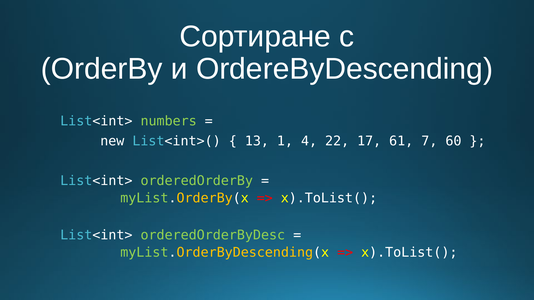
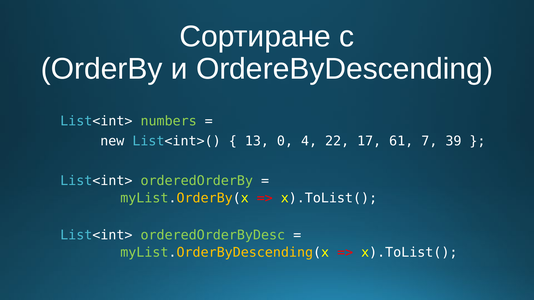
1: 1 -> 0 (285, 141)
60: 60 -> 39 (453, 141)
